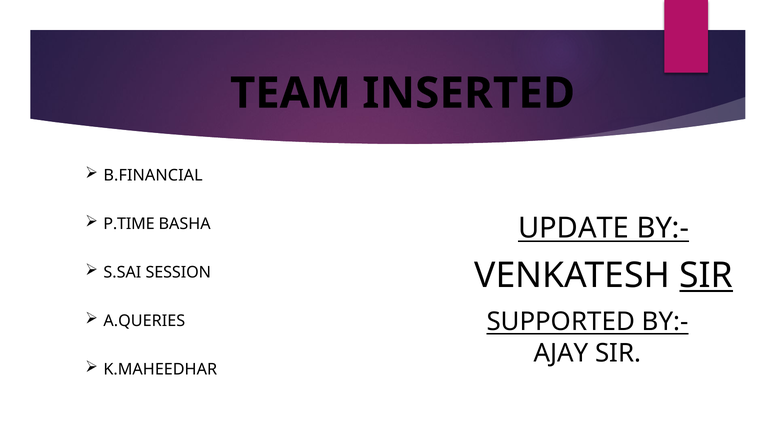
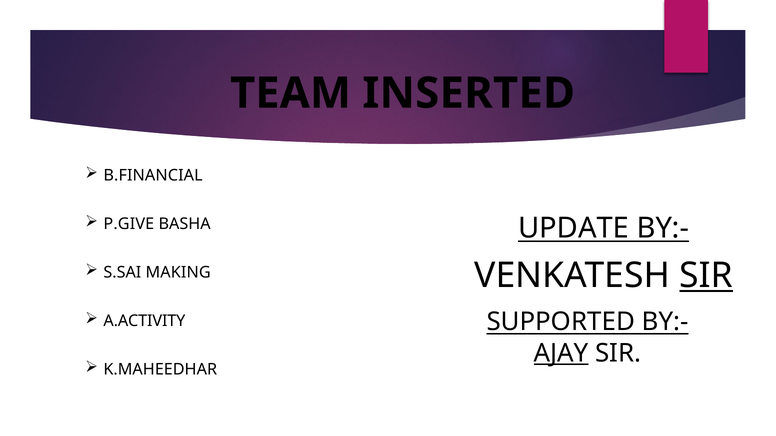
P.TIME: P.TIME -> P.GIVE (129, 224)
SESSION: SESSION -> MAKING (178, 273)
A.QUERIES: A.QUERIES -> A.ACTIVITY (144, 321)
AJAY underline: none -> present (561, 353)
